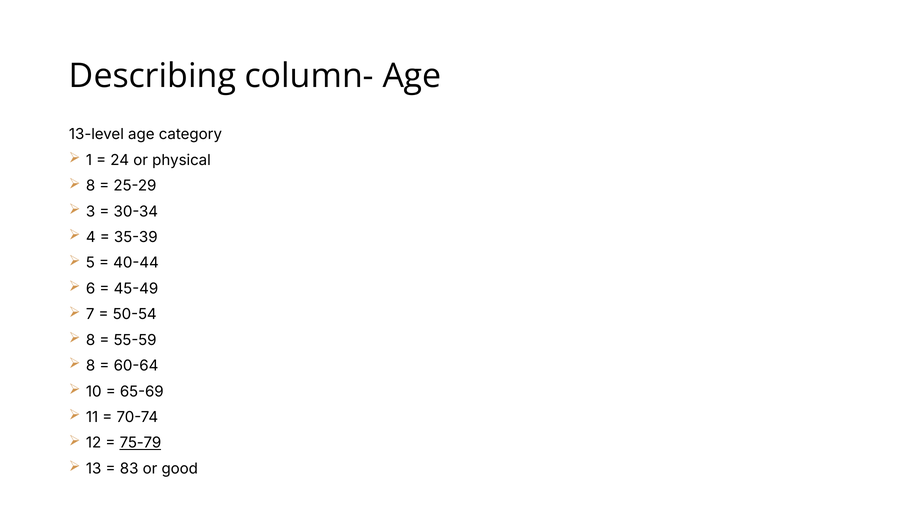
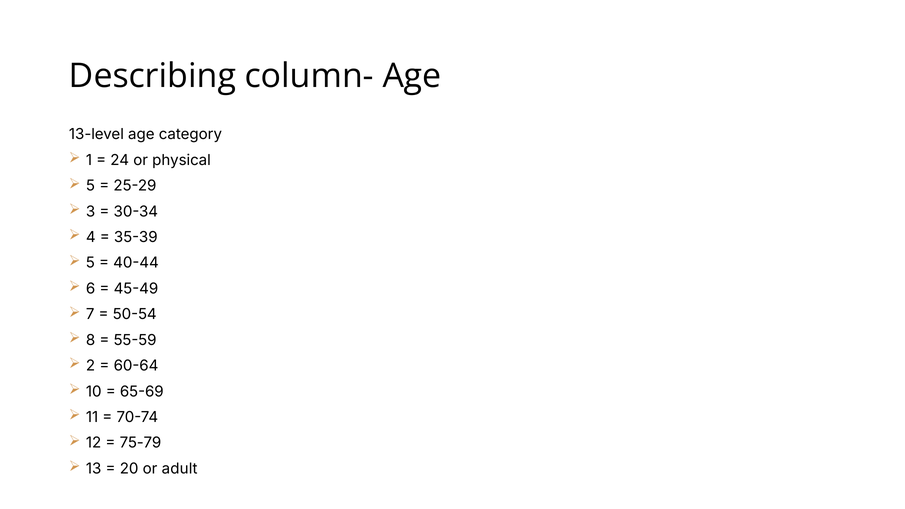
8: 8 -> 5 (90, 186)
8: 8 -> 2 (91, 366)
75-79 underline: present -> none (140, 443)
83: 83 -> 20 (129, 469)
good: good -> adult (180, 469)
